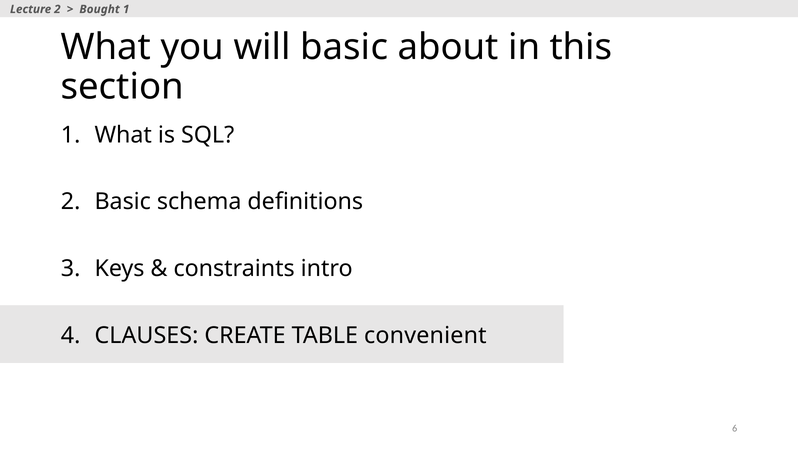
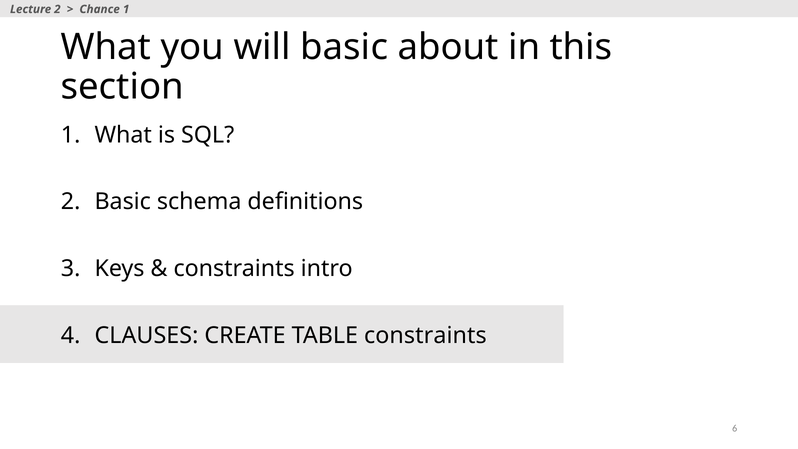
Bought: Bought -> Chance (100, 9)
TABLE convenient: convenient -> constraints (425, 335)
